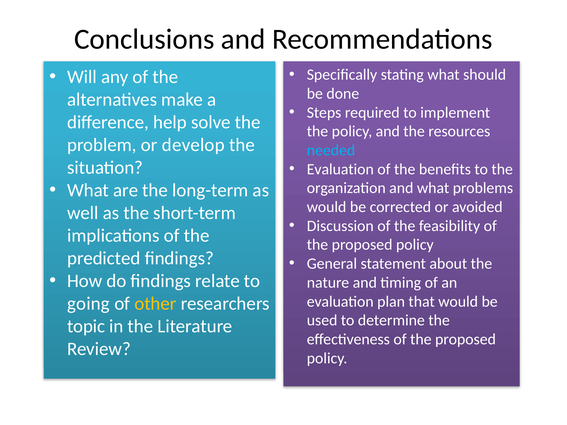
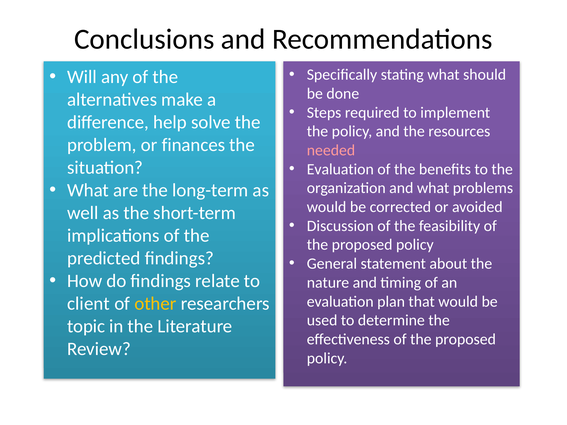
develop: develop -> finances (193, 145)
needed colour: light blue -> pink (331, 150)
going: going -> client (89, 304)
